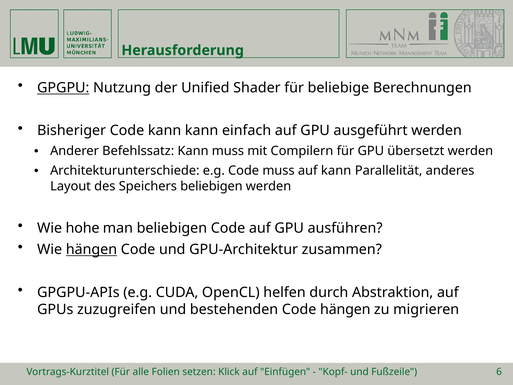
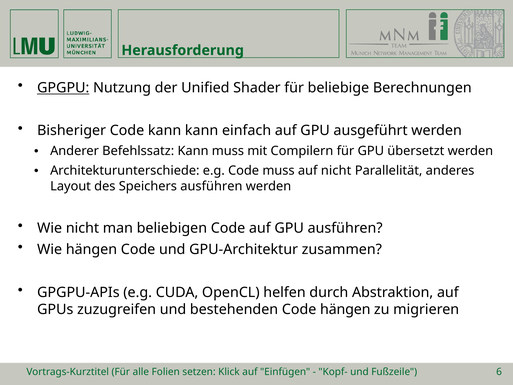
auf kann: kann -> nicht (336, 171)
Speichers beliebigen: beliebigen -> ausführen (211, 186)
Wie hohe: hohe -> nicht (82, 228)
hängen underline: present -> none (91, 249)
